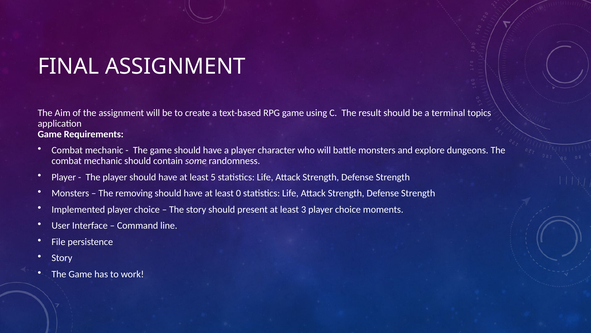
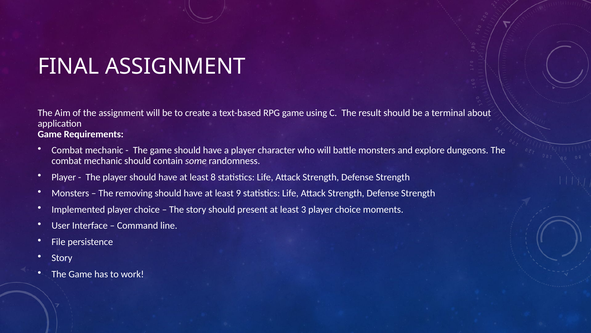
topics: topics -> about (479, 113)
5: 5 -> 8 (213, 177)
0: 0 -> 9 (238, 193)
